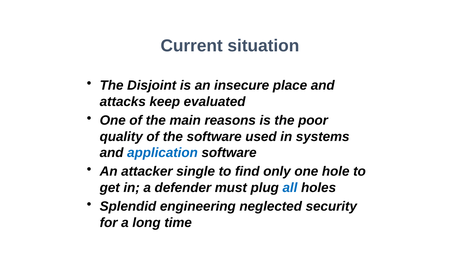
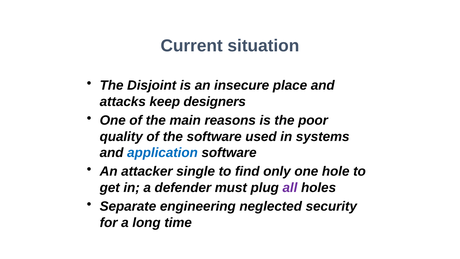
evaluated: evaluated -> designers (215, 102)
all colour: blue -> purple (290, 187)
Splendid: Splendid -> Separate (128, 206)
